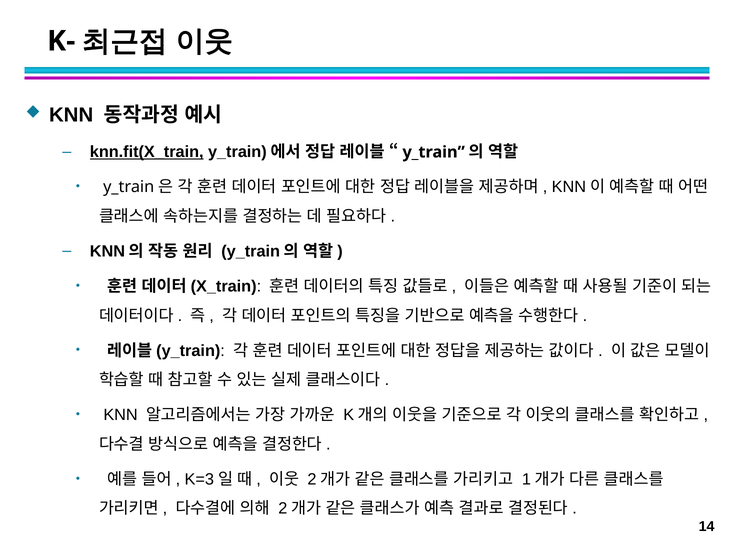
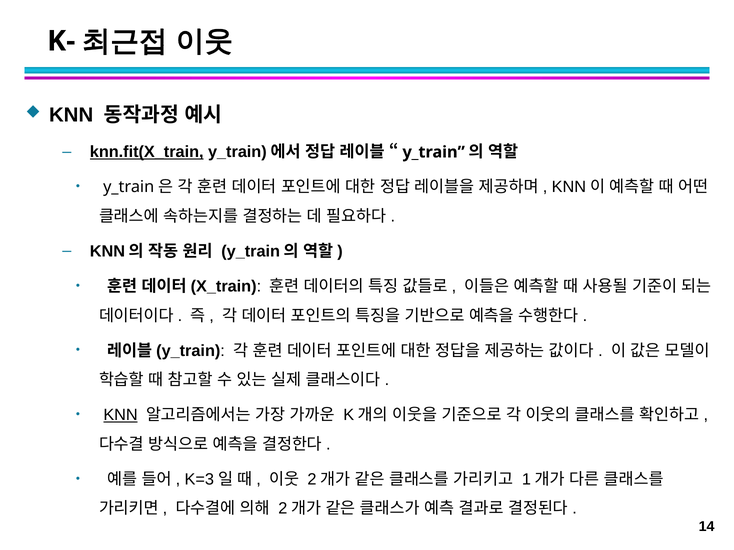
KNN underline: none -> present (121, 415)
